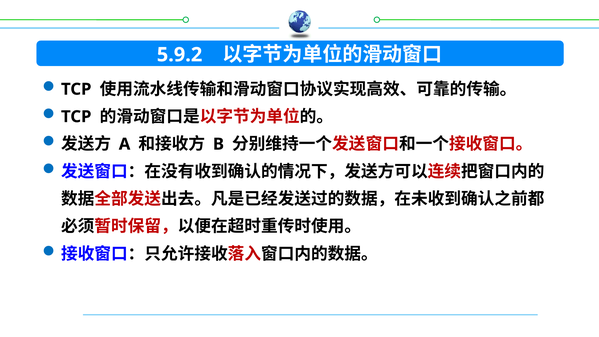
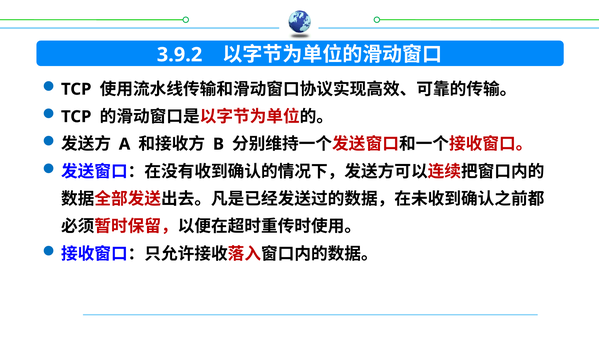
5.9.2: 5.9.2 -> 3.9.2 (180, 55)
